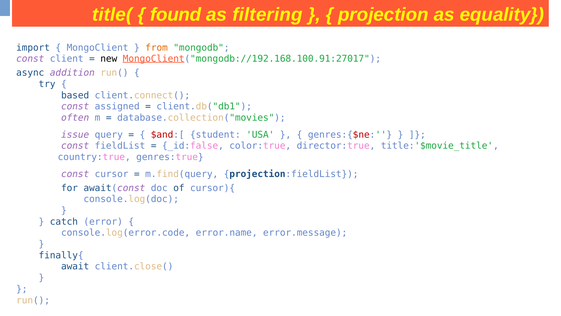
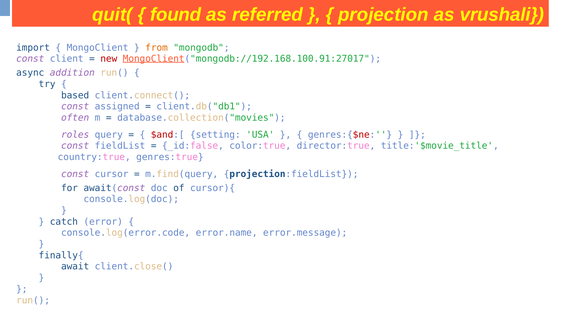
title(: title( -> quit( (112, 15)
filtering: filtering -> referred (268, 15)
equality: equality -> vrushali (502, 15)
new colour: black -> red (109, 59)
issue: issue -> roles (75, 134)
student: student -> setting (215, 134)
